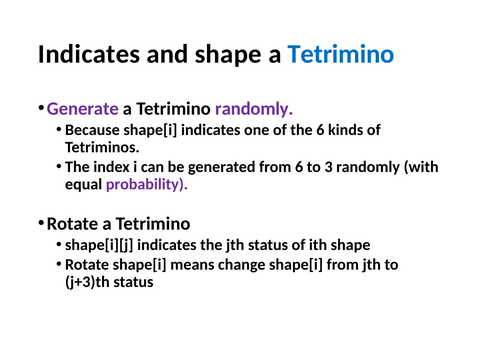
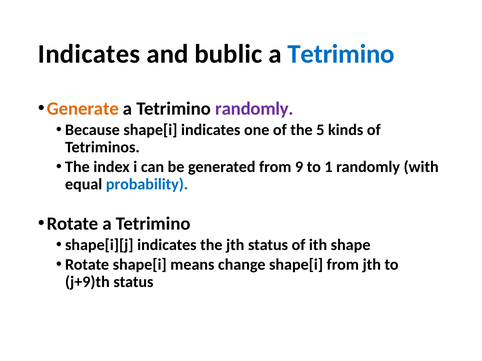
and shape: shape -> bublic (228, 54)
Generate colour: purple -> orange (83, 109)
the 6: 6 -> 5 (320, 130)
from 6: 6 -> 9 (299, 167)
3: 3 -> 1 (329, 167)
probability colour: purple -> blue (147, 185)
j+3)th: j+3)th -> j+9)th (87, 282)
